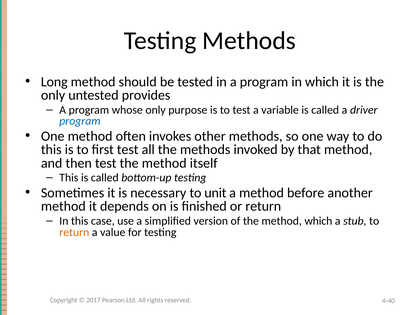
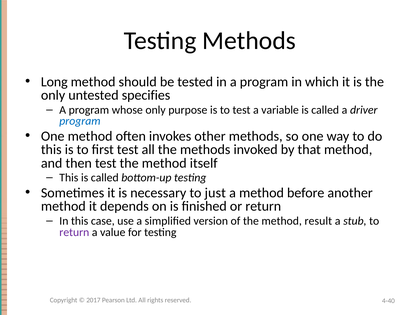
provides: provides -> specifies (146, 95)
unit: unit -> just (215, 193)
method which: which -> result (318, 221)
return colour: orange -> purple (74, 232)
